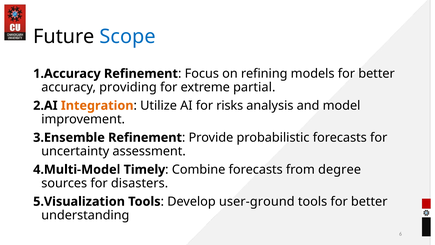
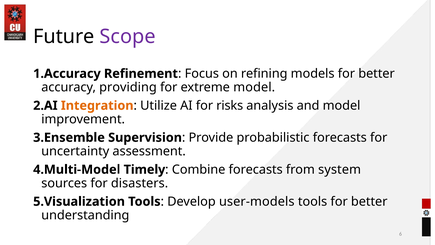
Scope colour: blue -> purple (128, 37)
extreme partial: partial -> model (254, 87)
Refinement: Refinement -> Supervision (145, 137)
degree: degree -> system (340, 169)
user-ground: user-ground -> user-models (257, 201)
